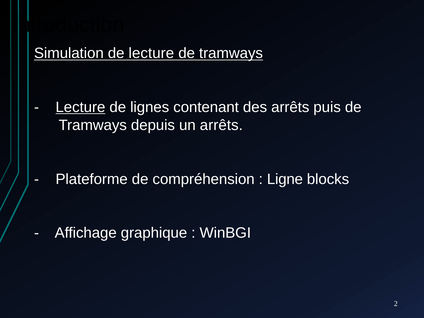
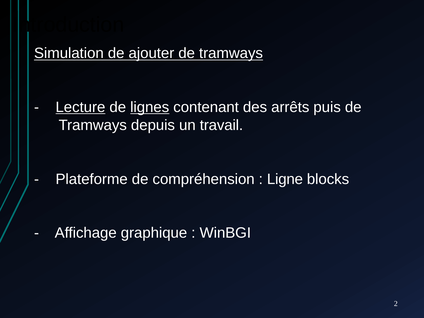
de lecture: lecture -> ajouter (151, 53)
lignes underline: none -> present (150, 107)
un arrêts: arrêts -> travail (221, 125)
